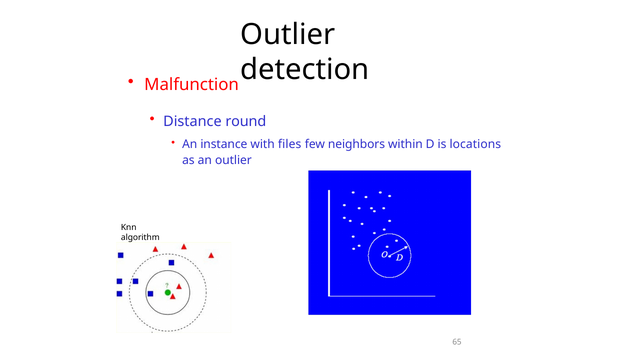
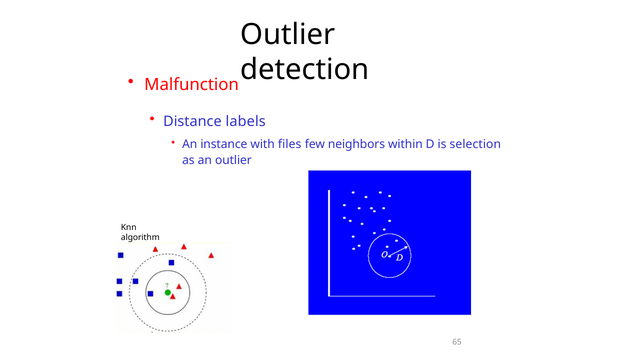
round: round -> labels (246, 121)
locations: locations -> selection (475, 144)
